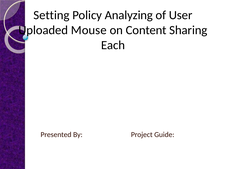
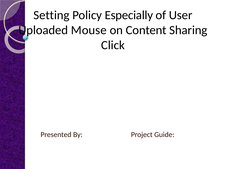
Analyzing: Analyzing -> Especially (129, 15)
Each: Each -> Click (113, 45)
